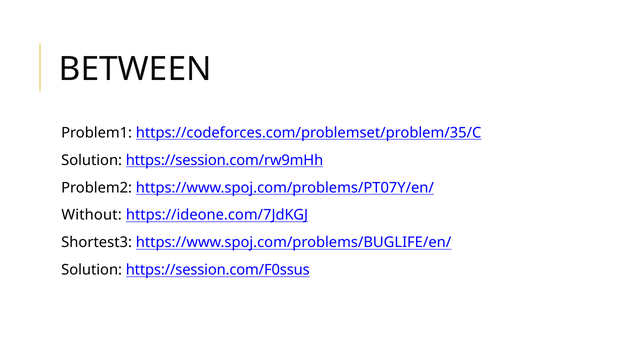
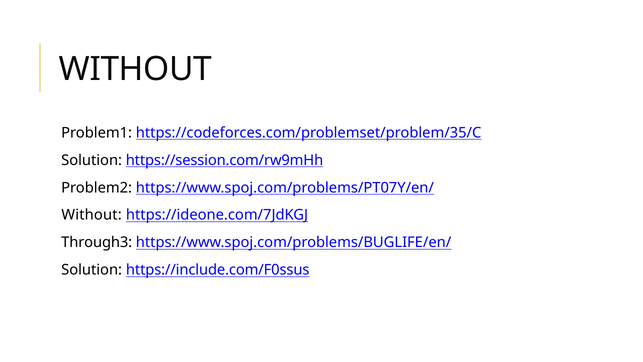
BETWEEN: BETWEEN -> WITHOUT (135, 69)
Shortest3: Shortest3 -> Through3 (97, 242)
https://session.com/F0ssus: https://session.com/F0ssus -> https://include.com/F0ssus (218, 270)
